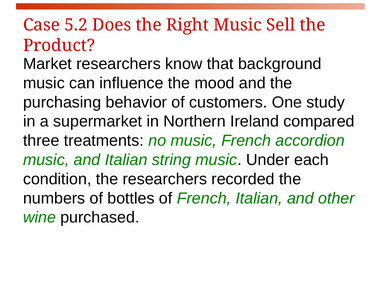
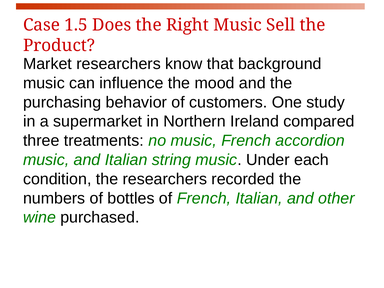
5.2: 5.2 -> 1.5 (76, 25)
